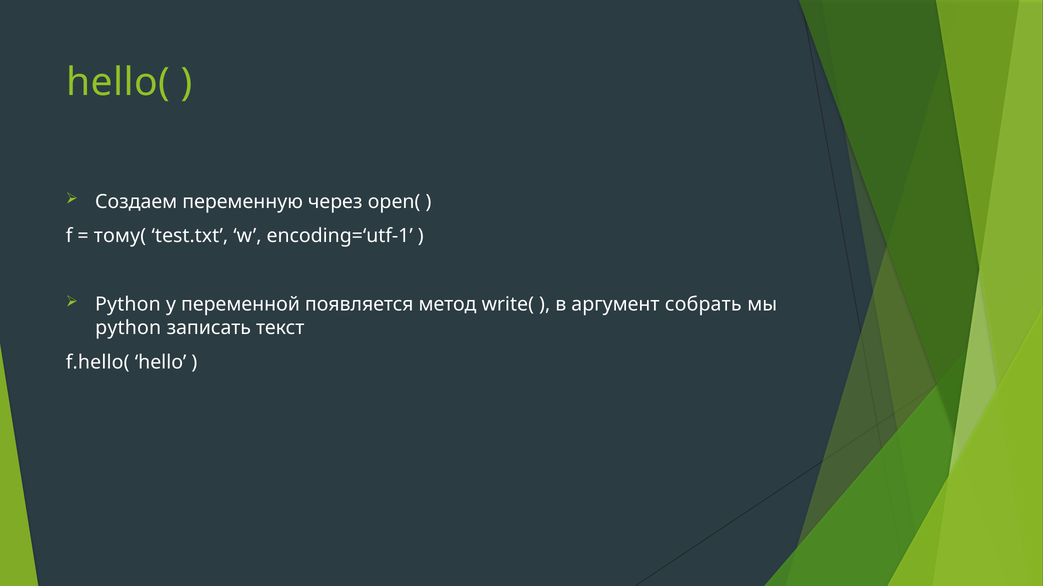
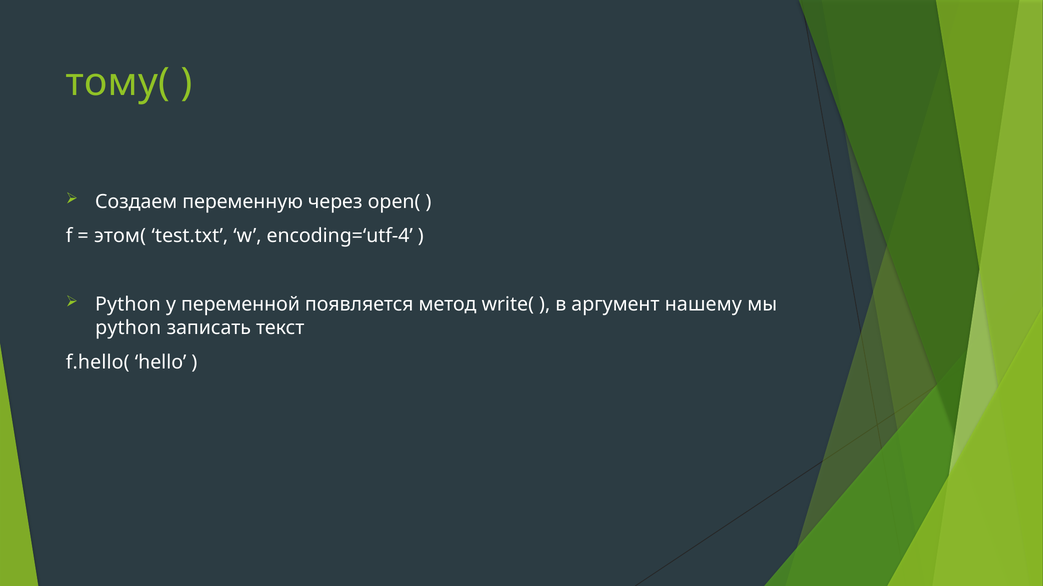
hello(: hello( -> тому( (118, 82)
тому(: тому( -> этом( (120, 236)
encoding=‘utf-1: encoding=‘utf-1 -> encoding=‘utf-4 (340, 236)
собрать: собрать -> нашему (703, 305)
